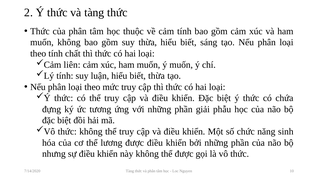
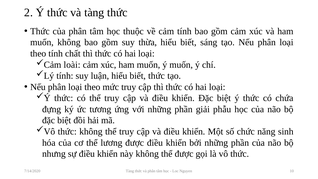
liên: liên -> loài (72, 65)
biết thừa: thừa -> thức (156, 76)
